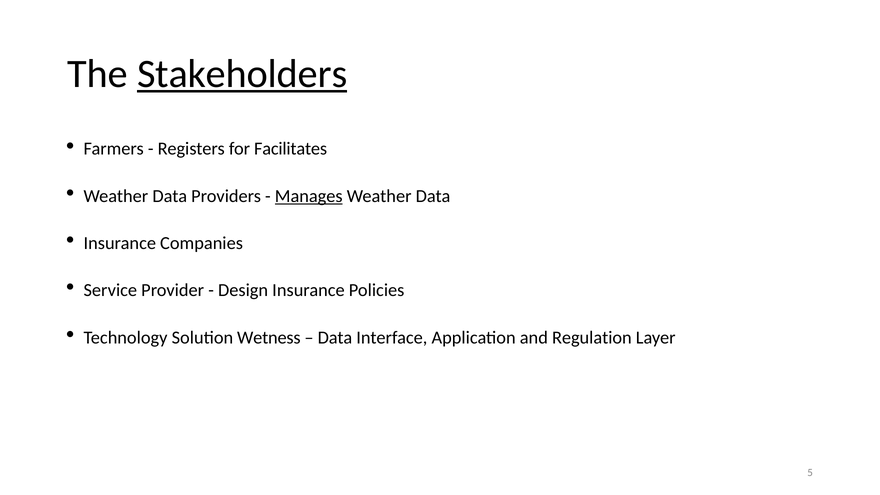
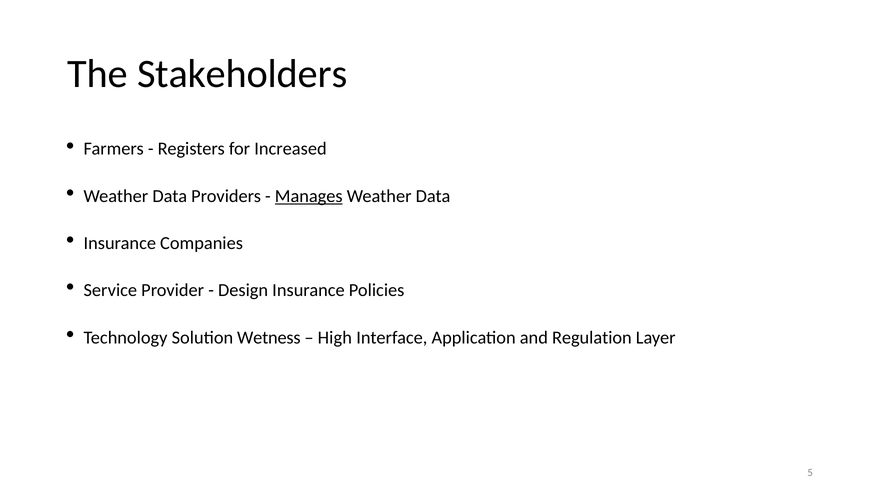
Stakeholders underline: present -> none (242, 74)
Facilitates: Facilitates -> Increased (290, 149)
Data: Data -> High (335, 337)
